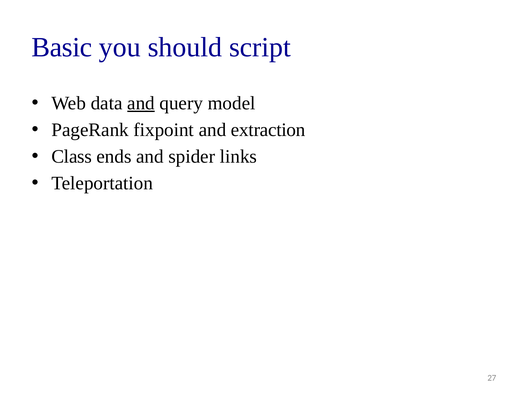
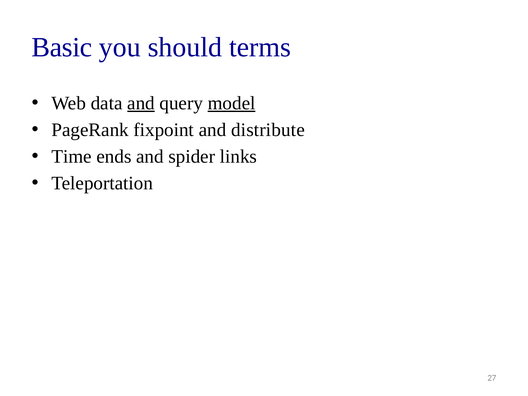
script: script -> terms (260, 47)
model underline: none -> present (232, 103)
extraction: extraction -> distribute (268, 130)
Class: Class -> Time (72, 157)
